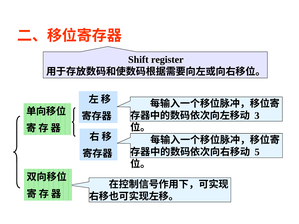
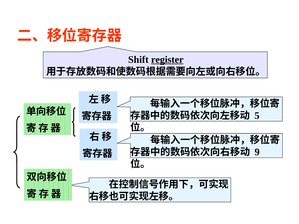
register underline: none -> present (167, 60)
3: 3 -> 5 (257, 116)
5: 5 -> 9 (257, 152)
